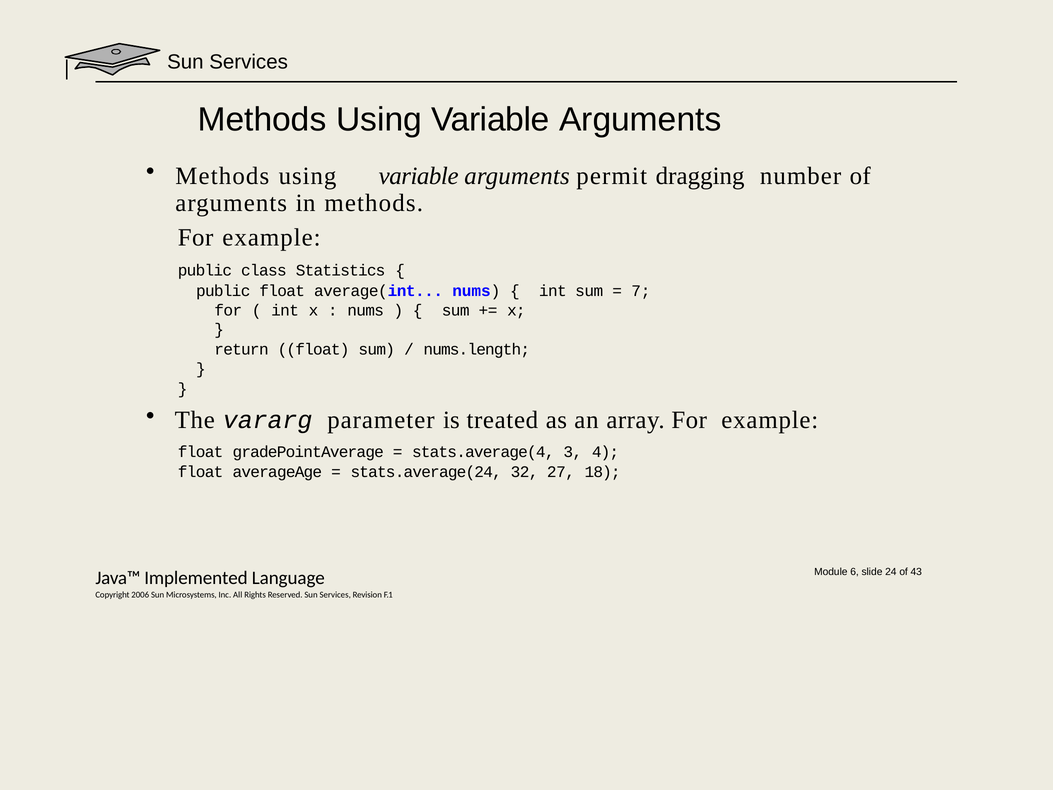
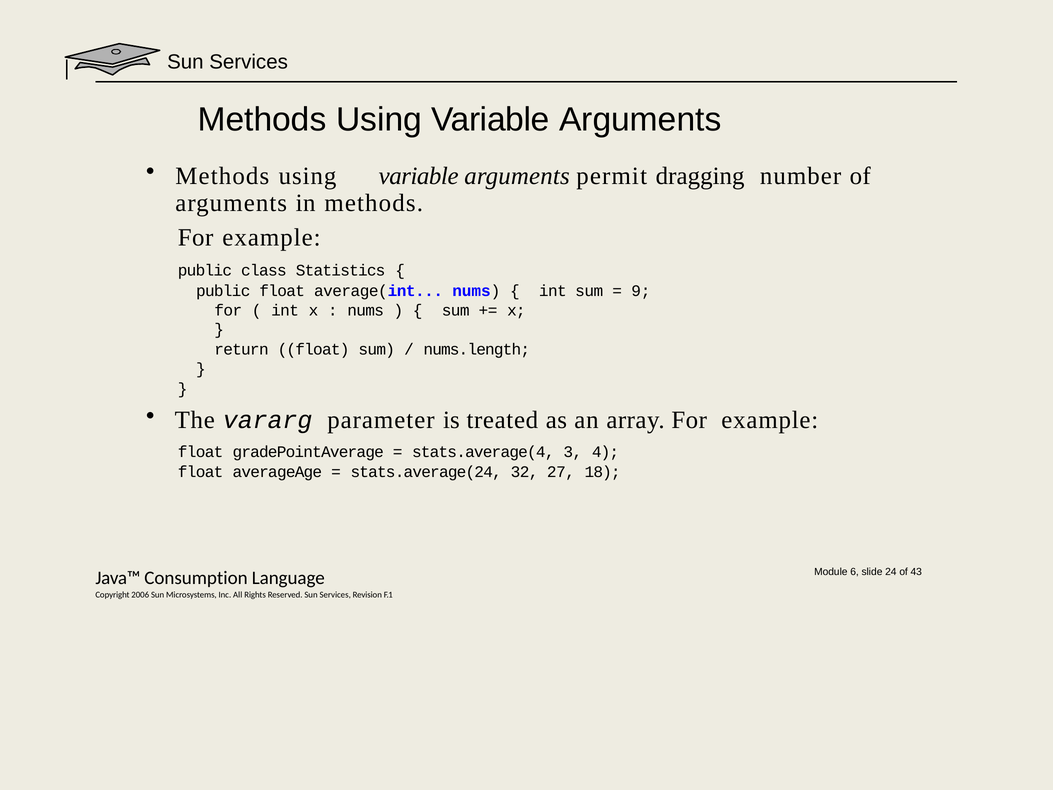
7: 7 -> 9 (641, 291)
Implemented: Implemented -> Consumption (196, 578)
